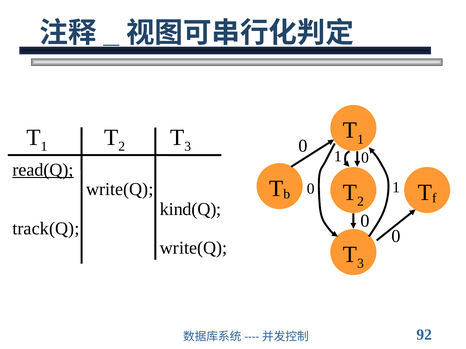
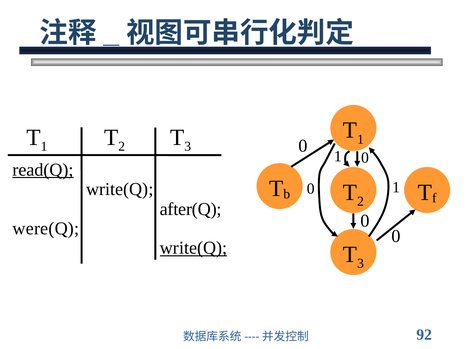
kind(Q: kind(Q -> after(Q (191, 209)
track(Q: track(Q -> were(Q (46, 229)
write(Q underline: none -> present (194, 248)
